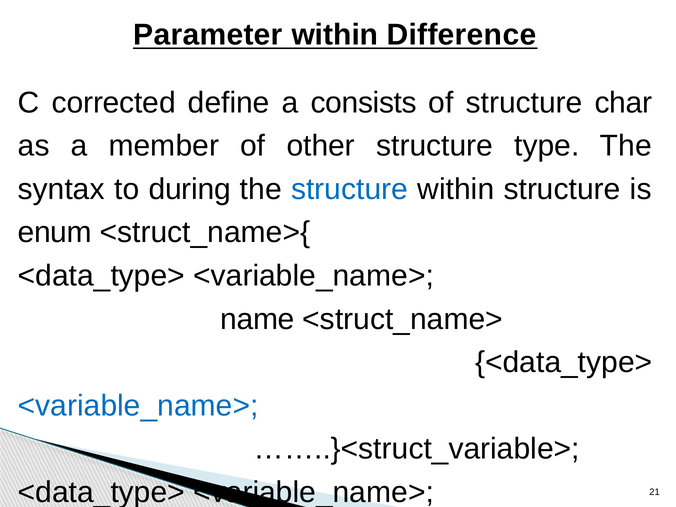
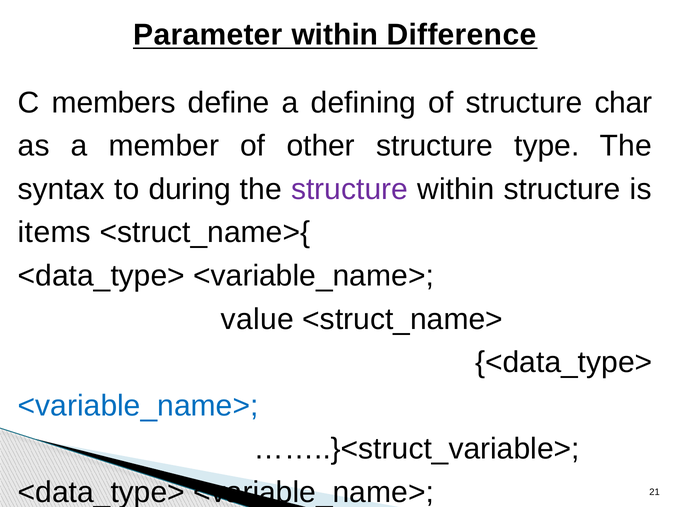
corrected: corrected -> members (114, 103)
consists: consists -> defining (364, 103)
structure colour: blue -> purple (350, 189)
enum: enum -> items (54, 233)
name: name -> value (257, 319)
